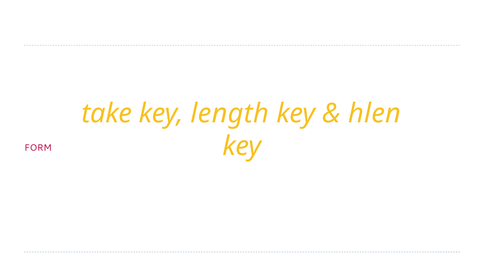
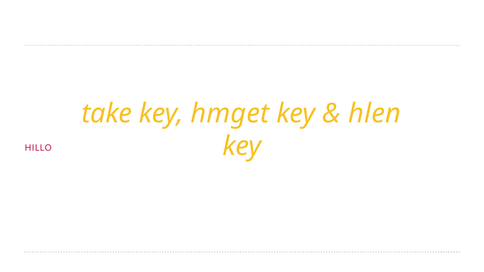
length: length -> hmget (230, 114)
FORM: FORM -> HILLO (38, 148)
